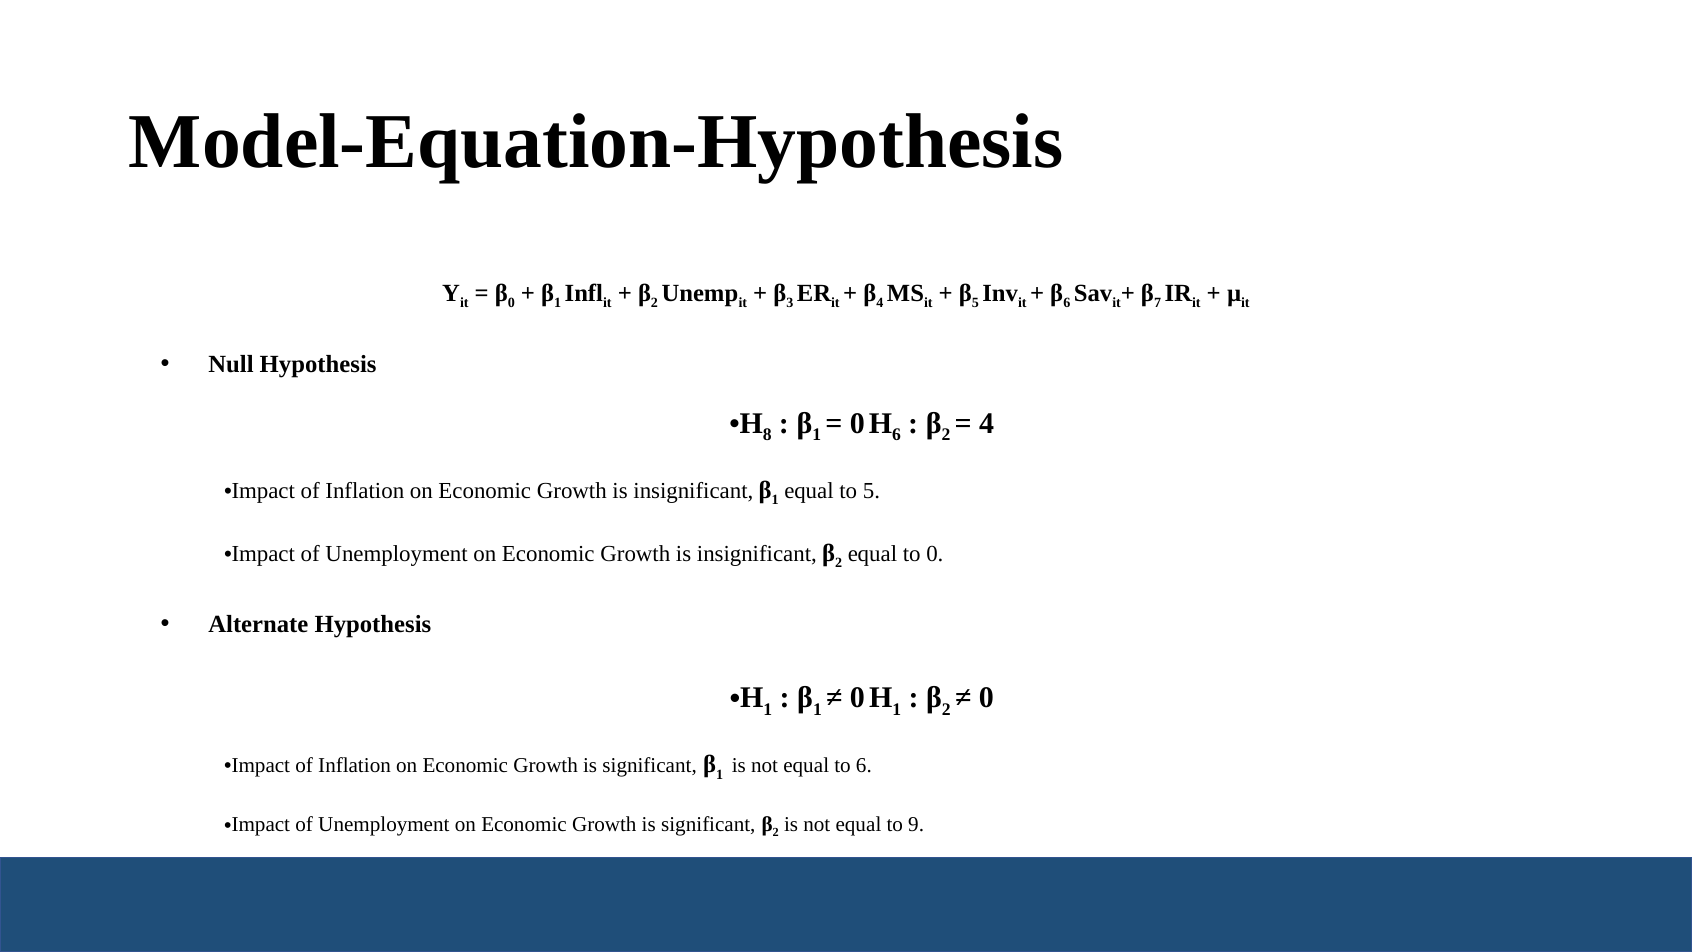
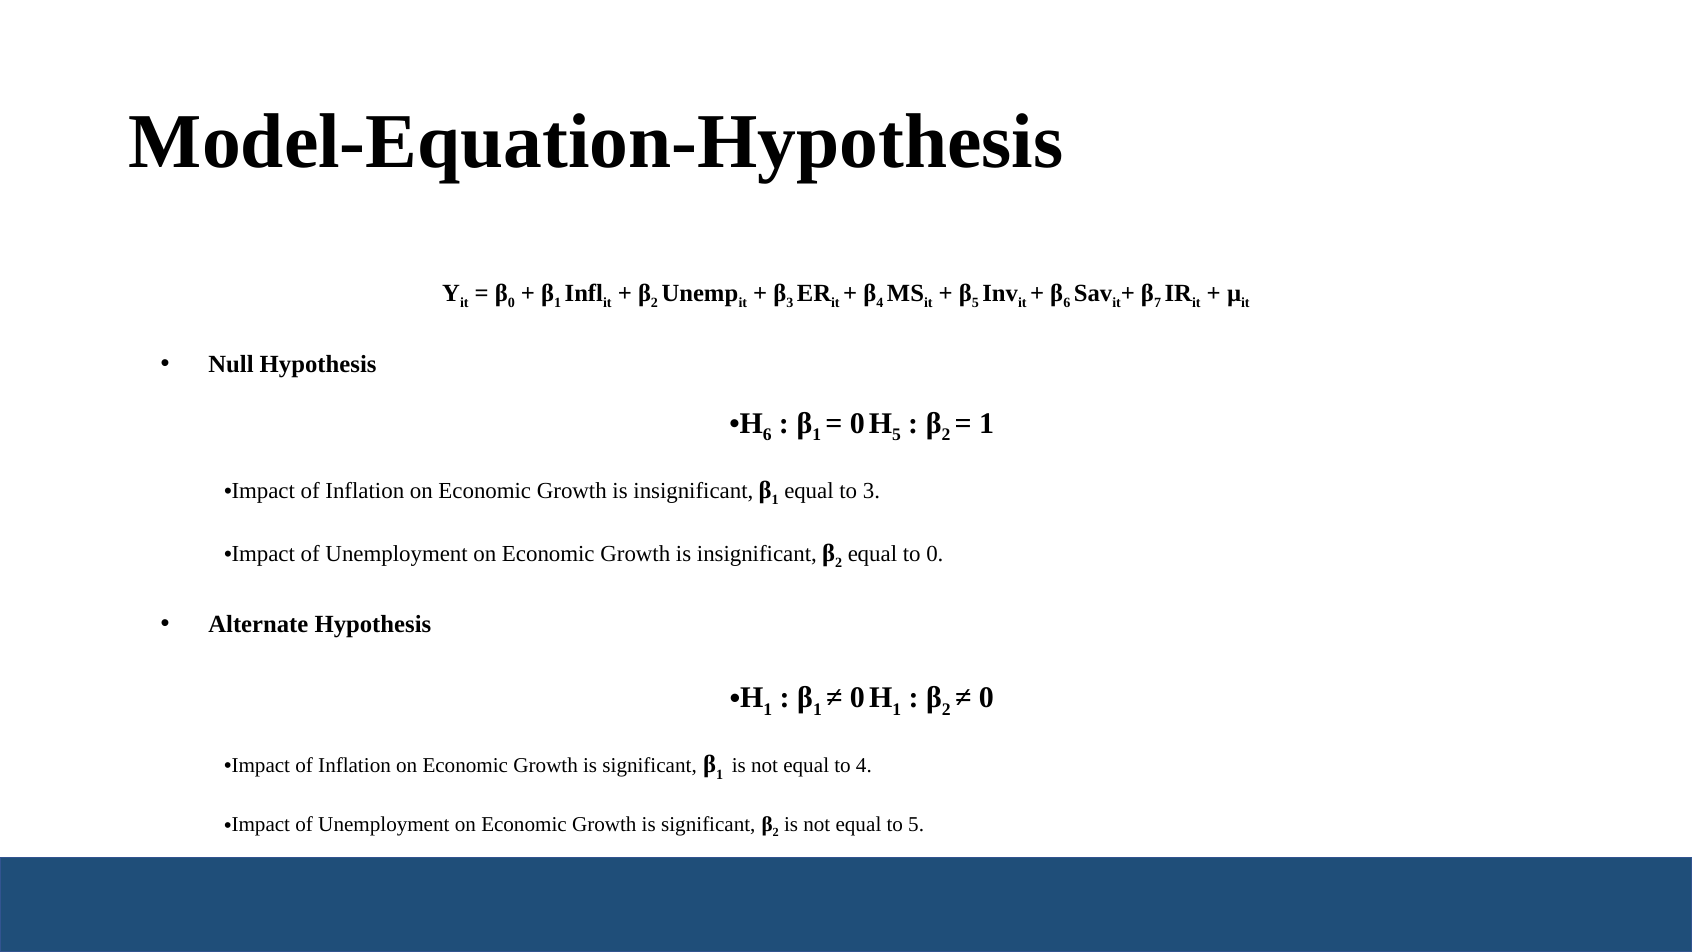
8: 8 -> 6 (767, 435)
6: 6 -> 5 (897, 435)
4: 4 -> 1 (987, 423)
to 5: 5 -> 3 (871, 491)
to 6: 6 -> 4 (864, 766)
to 9: 9 -> 5 (916, 824)
